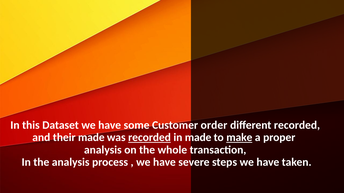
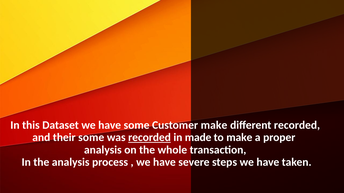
Customer order: order -> make (214, 125)
their made: made -> some (91, 138)
make underline: present -> none (239, 138)
